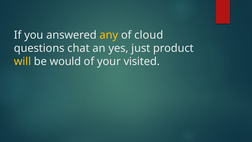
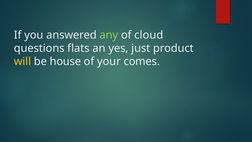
any colour: yellow -> light green (109, 35)
chat: chat -> flats (79, 48)
would: would -> house (65, 61)
visited: visited -> comes (142, 61)
